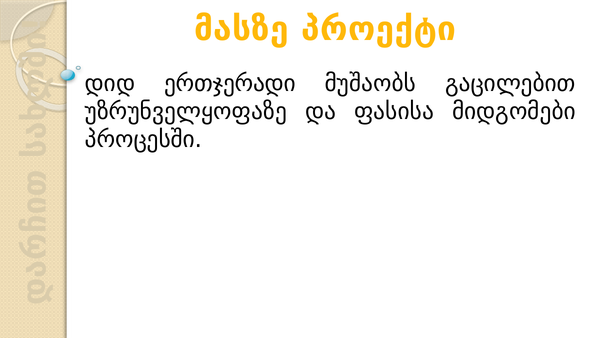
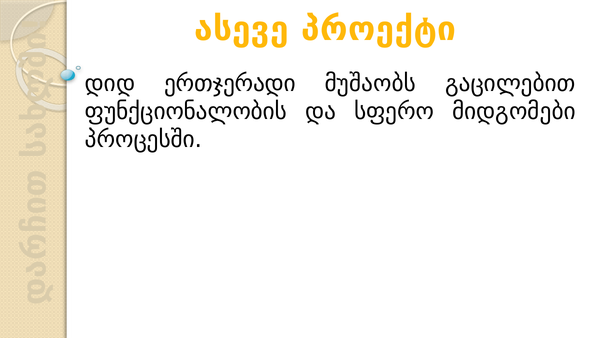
მასზე: მასზე -> ასევე (241, 29)
უზრუნველყოფაზე: უზრუნველყოფაზე -> ფუნქციონალობის (186, 112)
ფასისა: ფასისა -> სფერო (394, 112)
